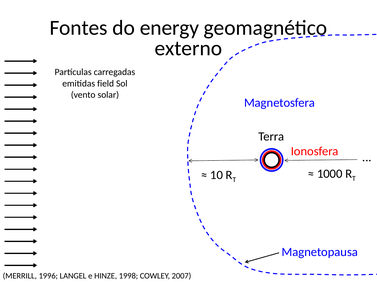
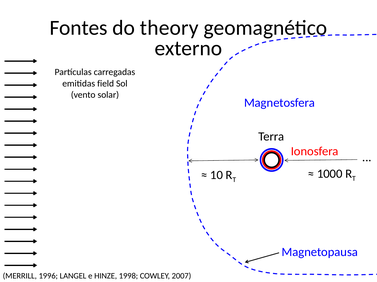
energy: energy -> theory (169, 28)
